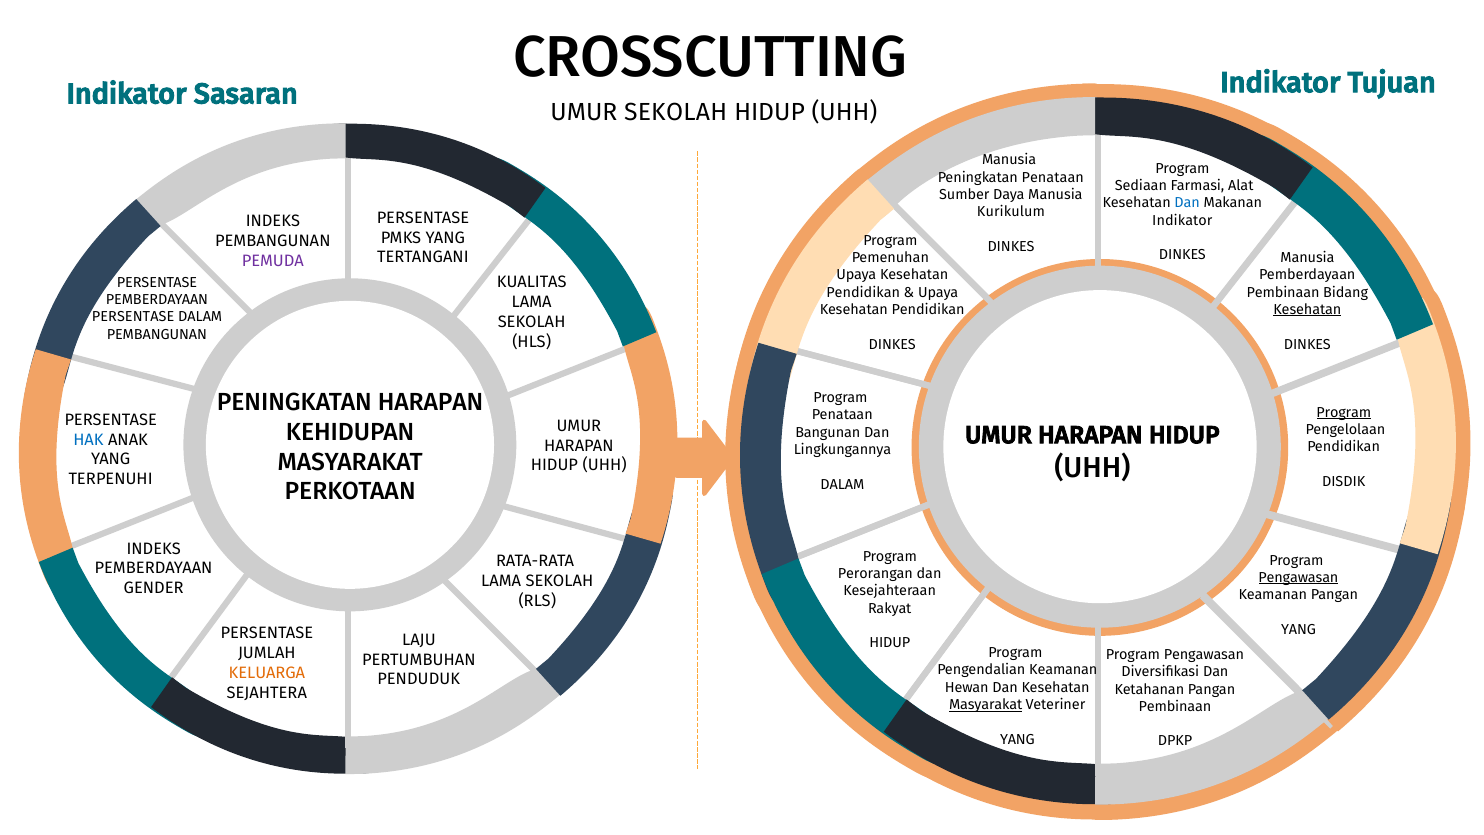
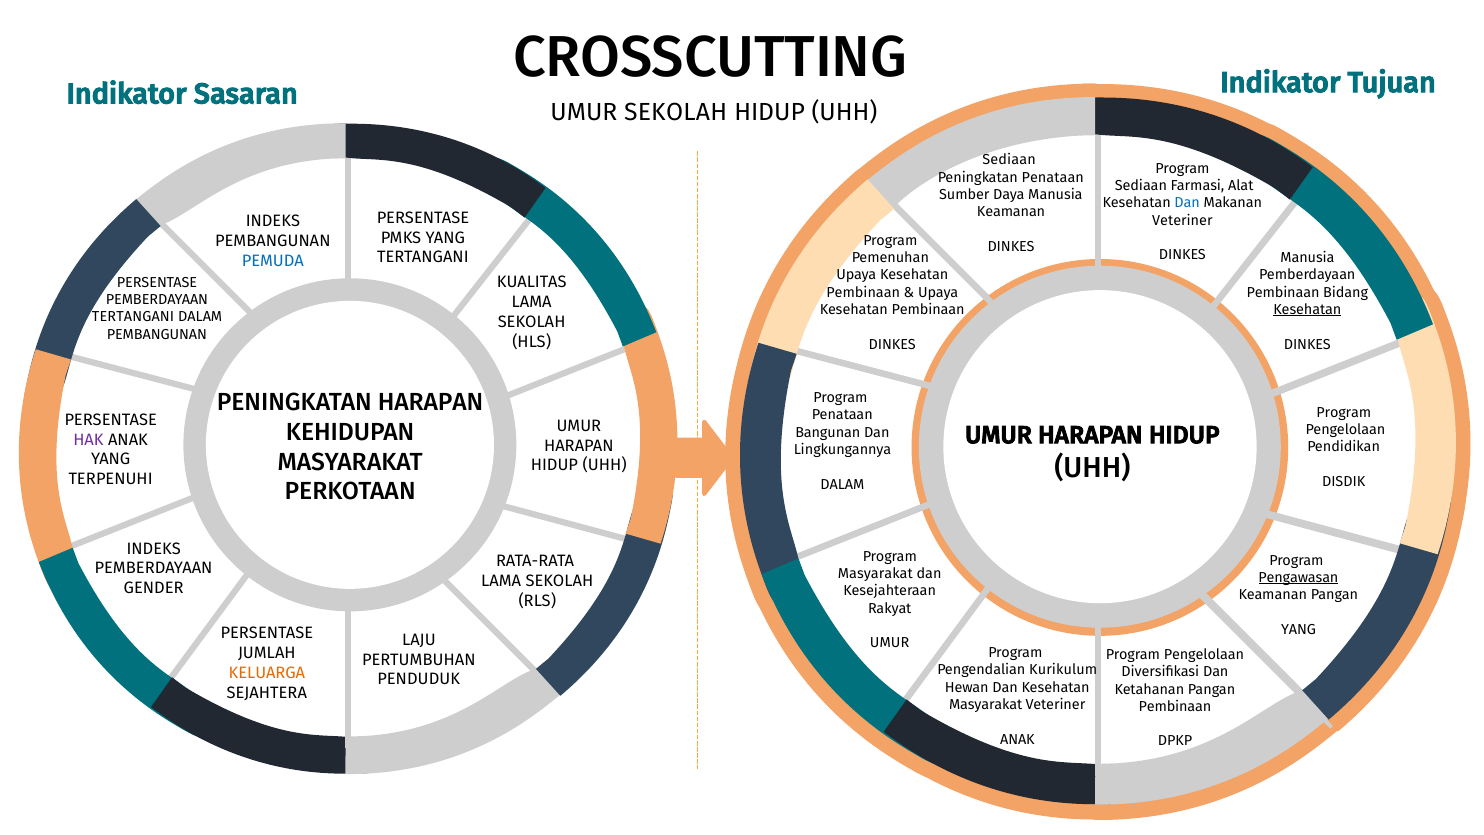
Manusia: Manusia -> Sediaan (1009, 160)
Kurikulum: Kurikulum -> Keamanan (1011, 212)
Indikator: Indikator -> Veteriner (1182, 220)
PEMUDA colour: purple -> blue (273, 261)
Pendidikan: Pendidikan -> Pembinaan (863, 292)
Pendidikan: Pendidikan -> Pembinaan (928, 310)
PERSENTASE: PERSENTASE -> TERTANGANI (133, 317)
Program underline: present -> none (1344, 412)
HAK colour: blue -> purple (88, 440)
Perorangan: Perorangan -> Masyarakat (875, 574)
HIDUP: HIDUP -> UMUR (890, 643)
Pengawasan: Pengawasan -> Pengelolaan (1204, 655)
Pengendalian Keamanan: Keamanan -> Kurikulum (1063, 670)
Masyarakat underline: present -> none (986, 705)
YANG: YANG -> ANAK (1017, 739)
